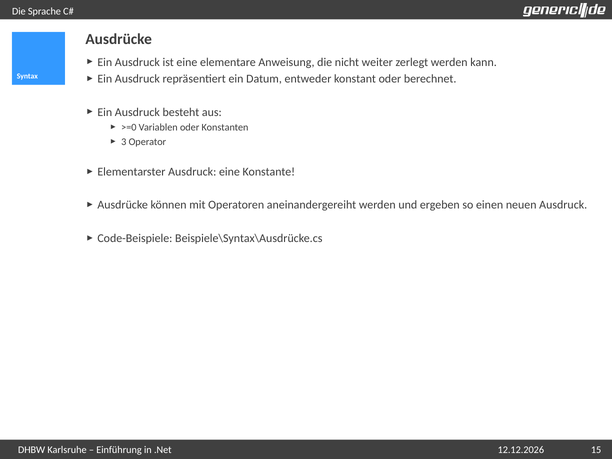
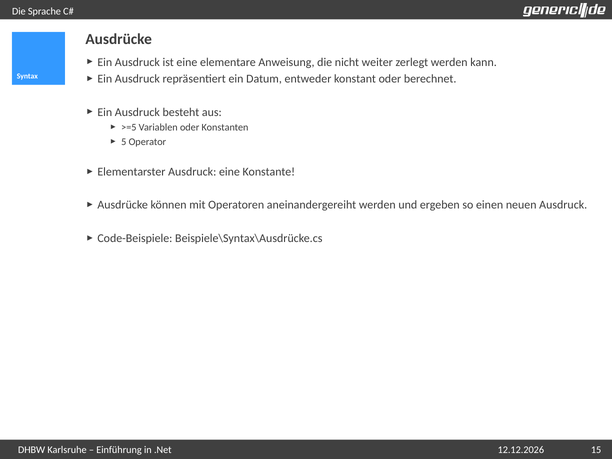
>=0: >=0 -> >=5 (129, 127)
3: 3 -> 5 (124, 142)
